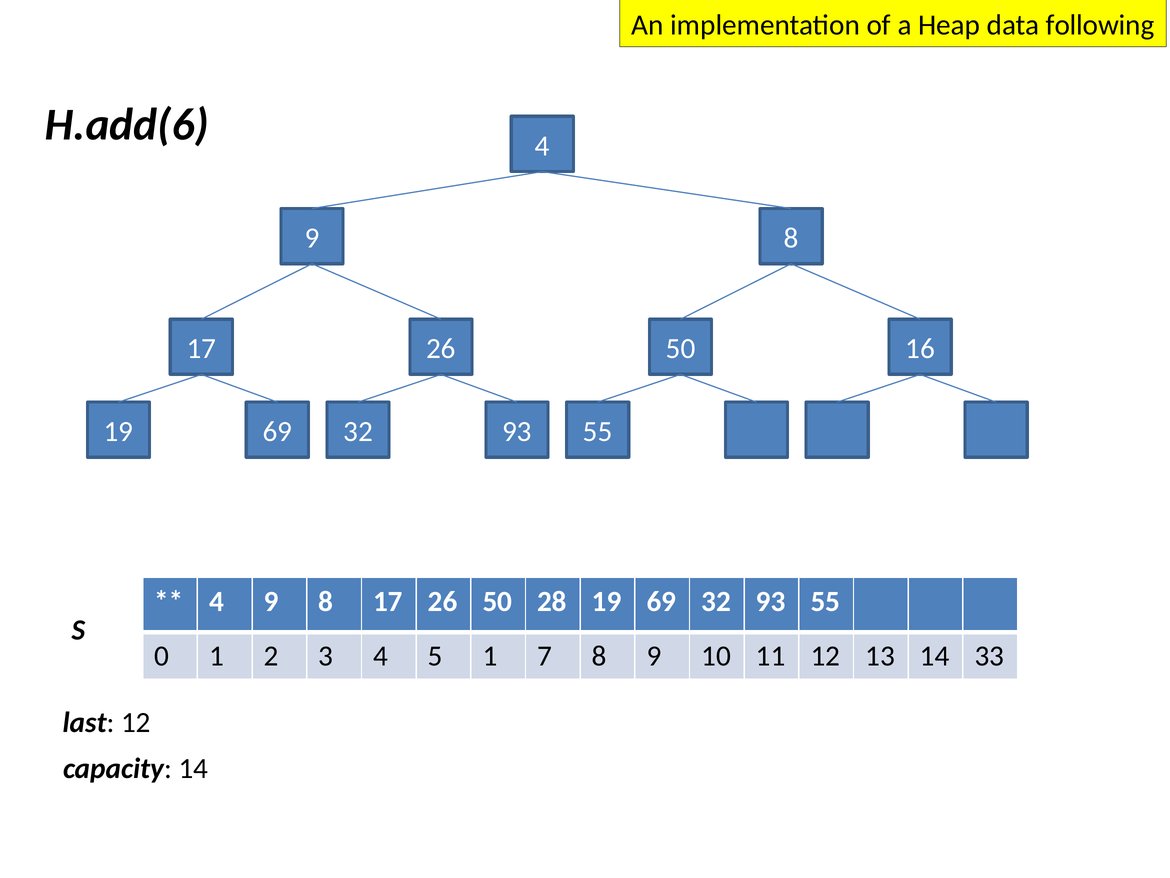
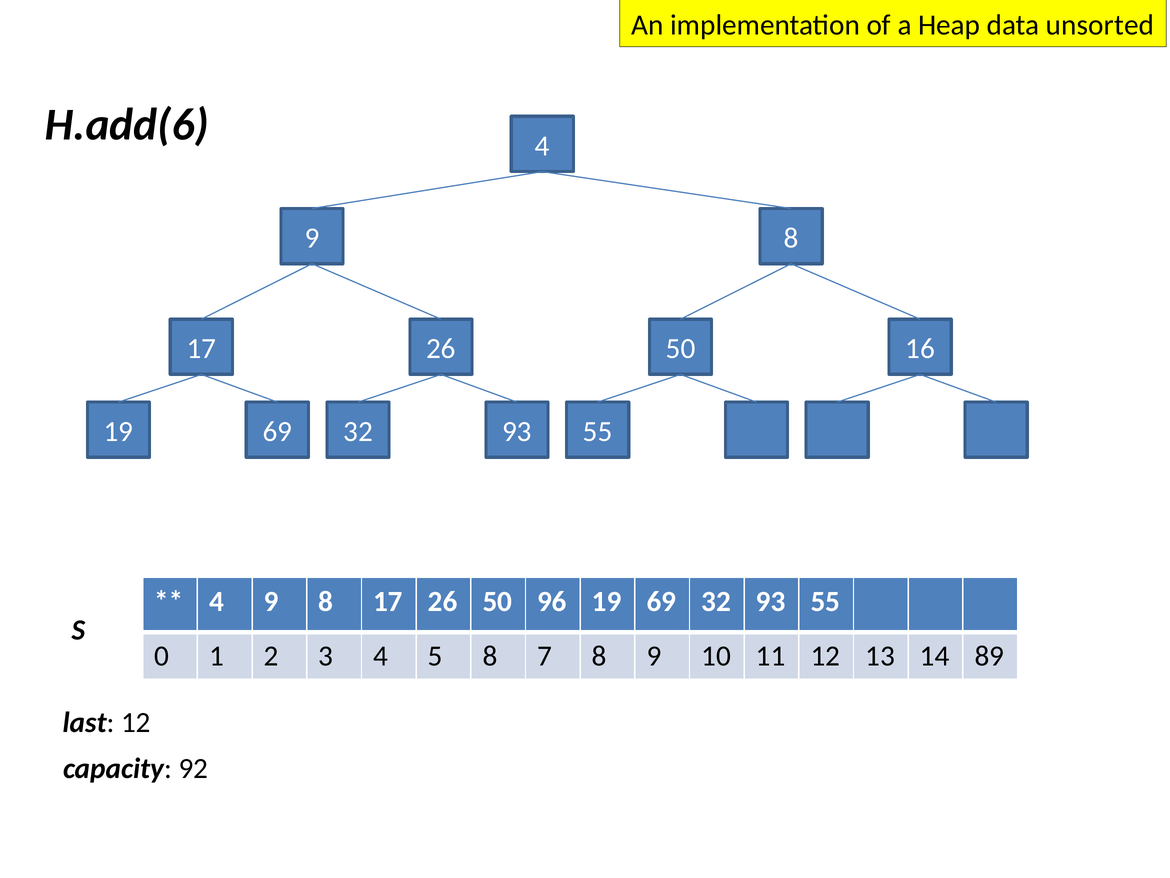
following: following -> unsorted (1100, 25)
28: 28 -> 96 (552, 601)
5 1: 1 -> 8 (490, 656)
33: 33 -> 89 (989, 656)
capacity 14: 14 -> 92 (193, 768)
